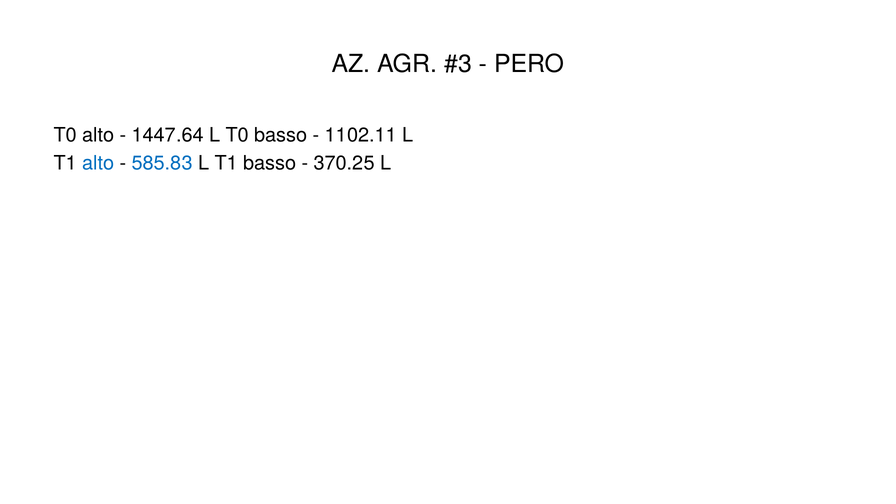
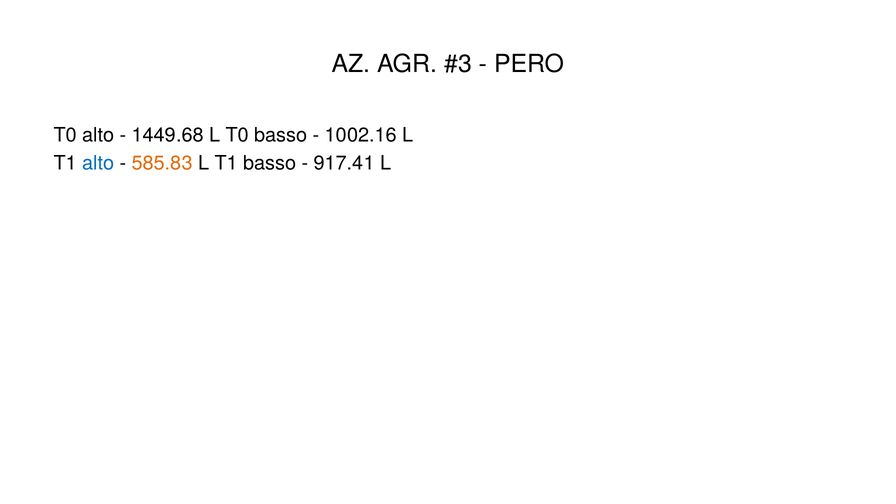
1447.64: 1447.64 -> 1449.68 (168, 135)
1102.11: 1102.11 -> 1002.16 (361, 135)
585.83 colour: blue -> orange (162, 163)
370.25: 370.25 -> 917.41 (344, 163)
